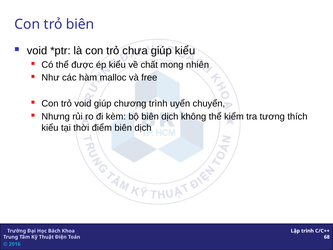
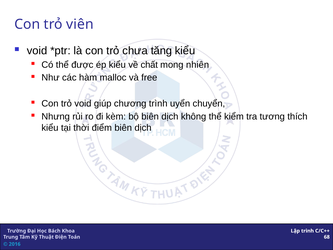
trỏ biên: biên -> viên (80, 24)
chưa giúp: giúp -> tăng (161, 51)
